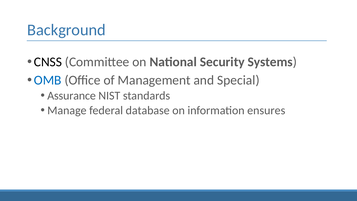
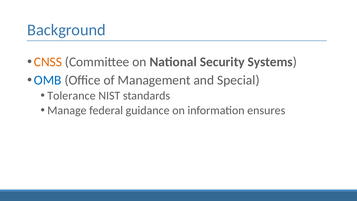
CNSS colour: black -> orange (48, 62)
Assurance: Assurance -> Tolerance (71, 96)
database: database -> guidance (148, 110)
